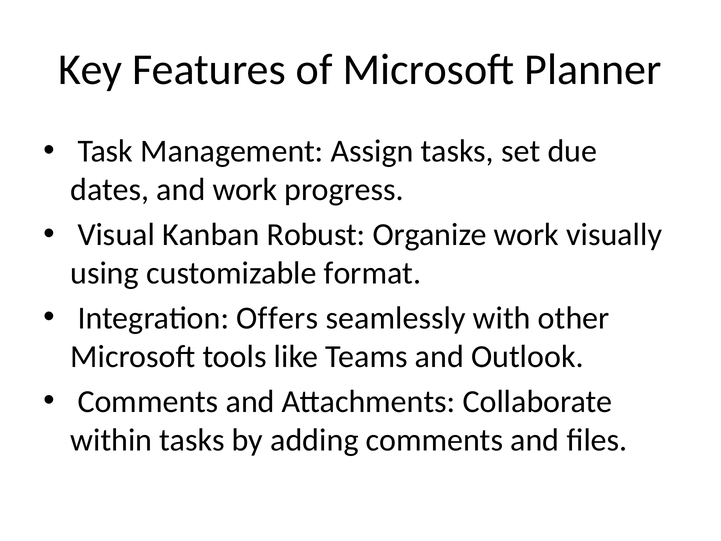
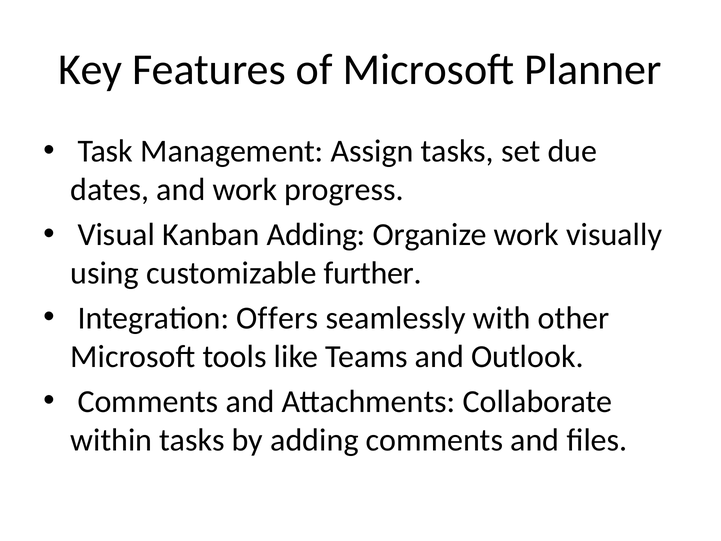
Kanban Robust: Robust -> Adding (316, 235)
format: format -> further (373, 273)
